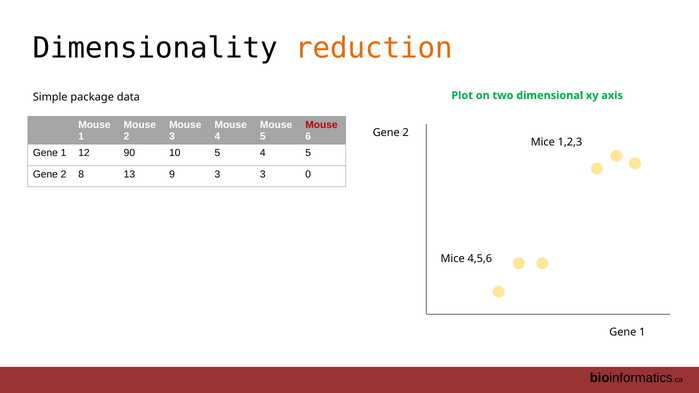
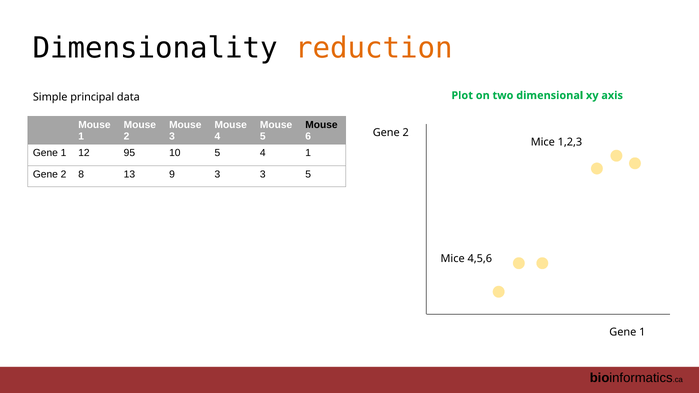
package: package -> principal (92, 97)
Mouse colour: red -> black (322, 125)
90: 90 -> 95 (129, 153)
4 5: 5 -> 1 (308, 153)
3 0: 0 -> 5 (308, 174)
